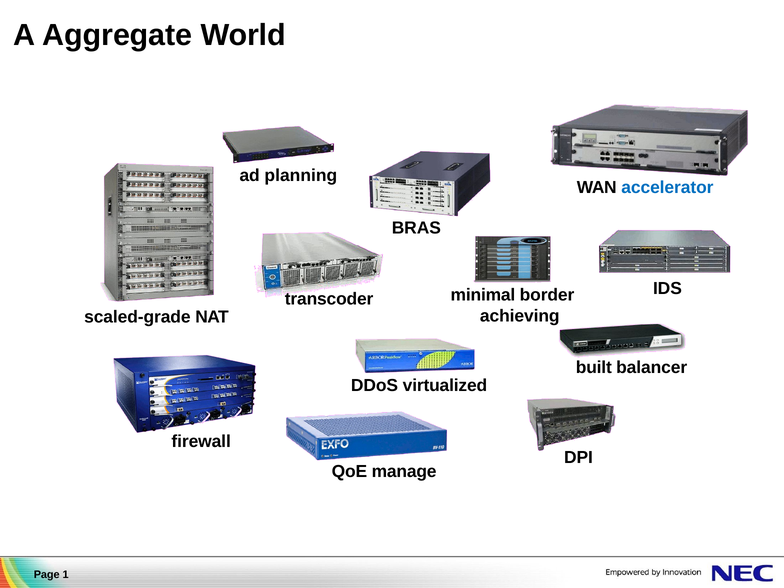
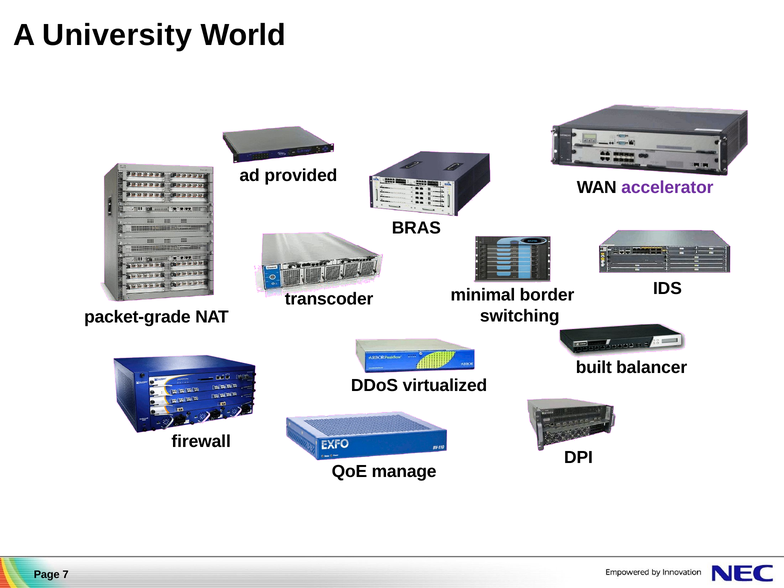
Aggregate: Aggregate -> University (117, 35)
planning: planning -> provided (301, 176)
accelerator colour: blue -> purple (667, 187)
achieving: achieving -> switching (520, 316)
scaled-grade: scaled-grade -> packet-grade (137, 317)
1: 1 -> 7 (66, 574)
